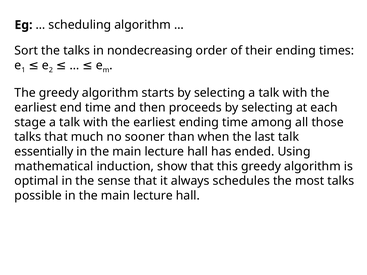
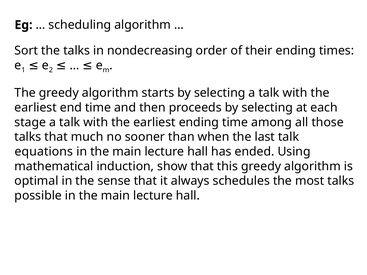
essentially: essentially -> equations (44, 152)
